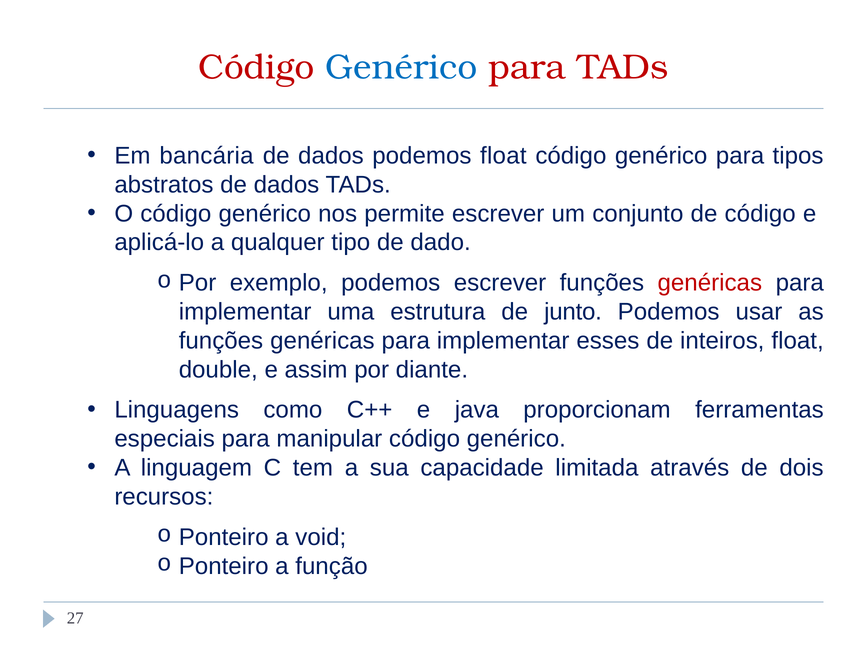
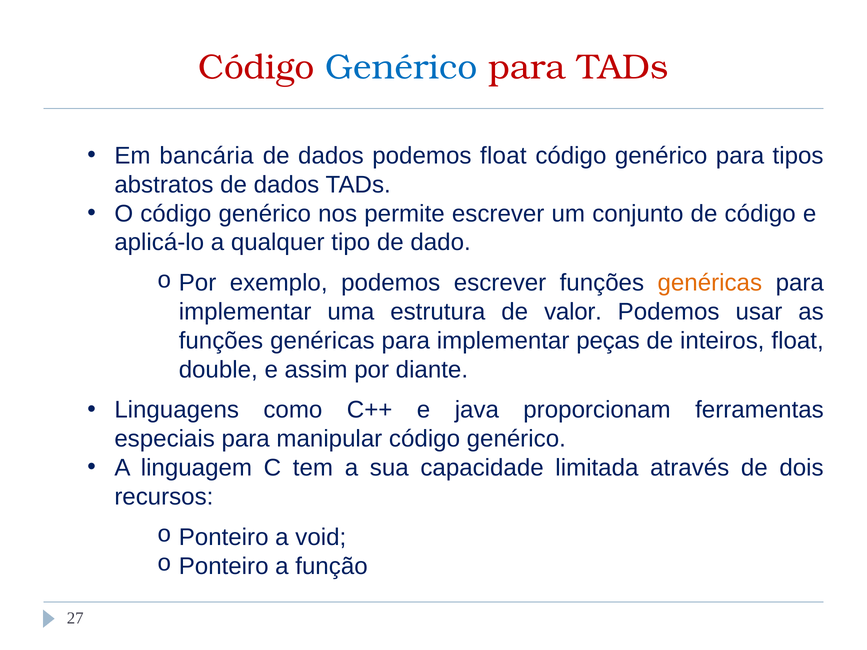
genéricas colour: red -> orange (710, 283)
junto: junto -> valor (573, 312)
esses: esses -> peças (608, 341)
